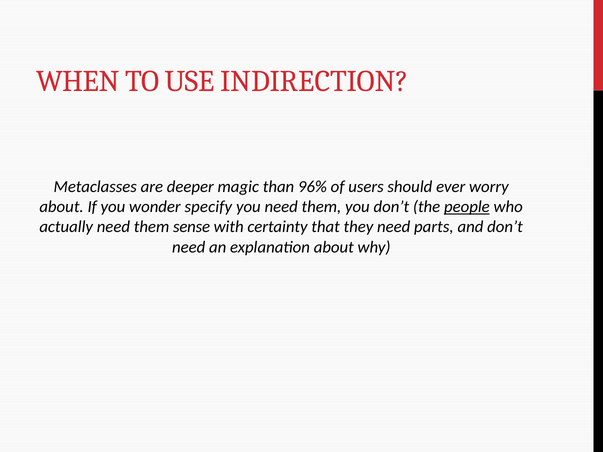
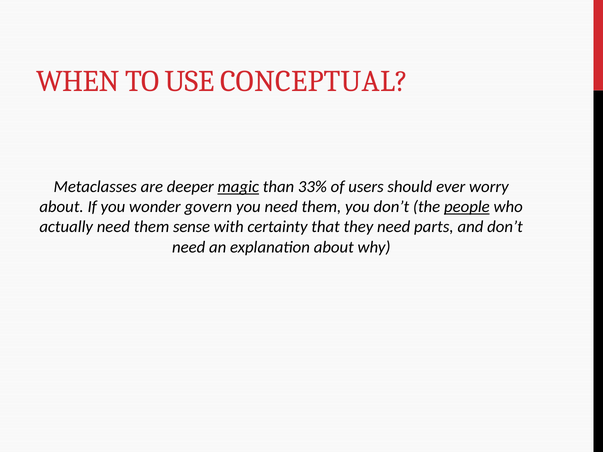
INDIRECTION: INDIRECTION -> CONCEPTUAL (314, 81)
magic underline: none -> present (238, 187)
96%: 96% -> 33% (312, 187)
specify: specify -> govern (208, 207)
